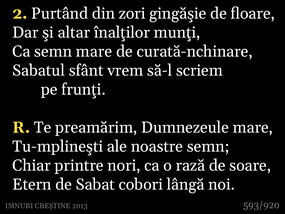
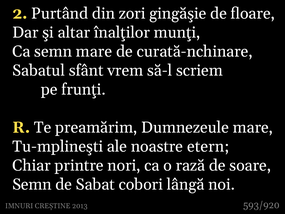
noastre semn: semn -> etern (208, 146)
Etern: Etern -> Semn (32, 184)
